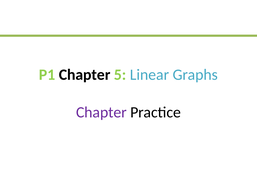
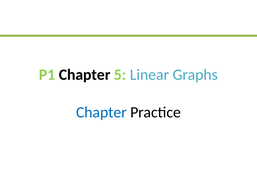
Chapter colour: purple -> blue (101, 112)
